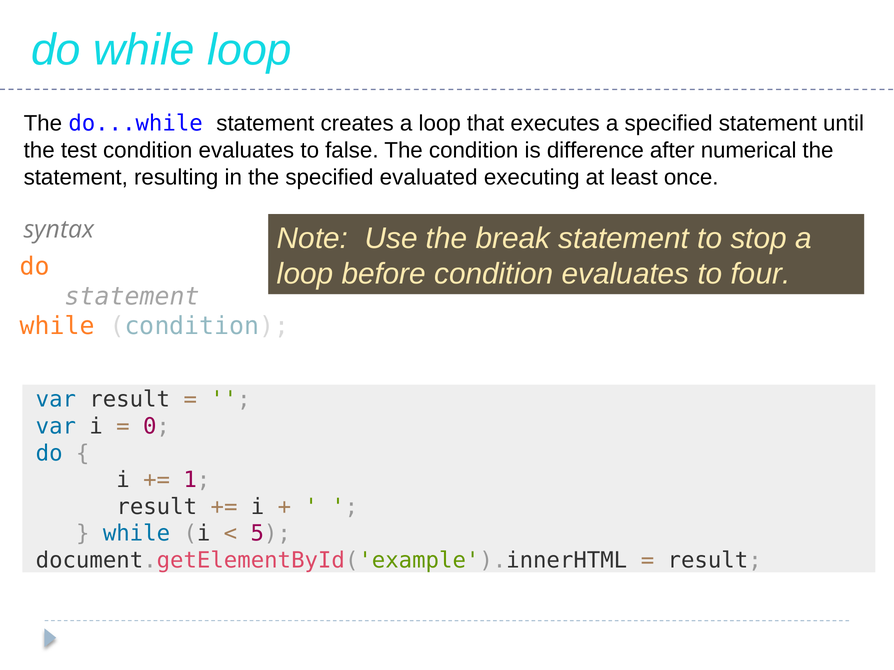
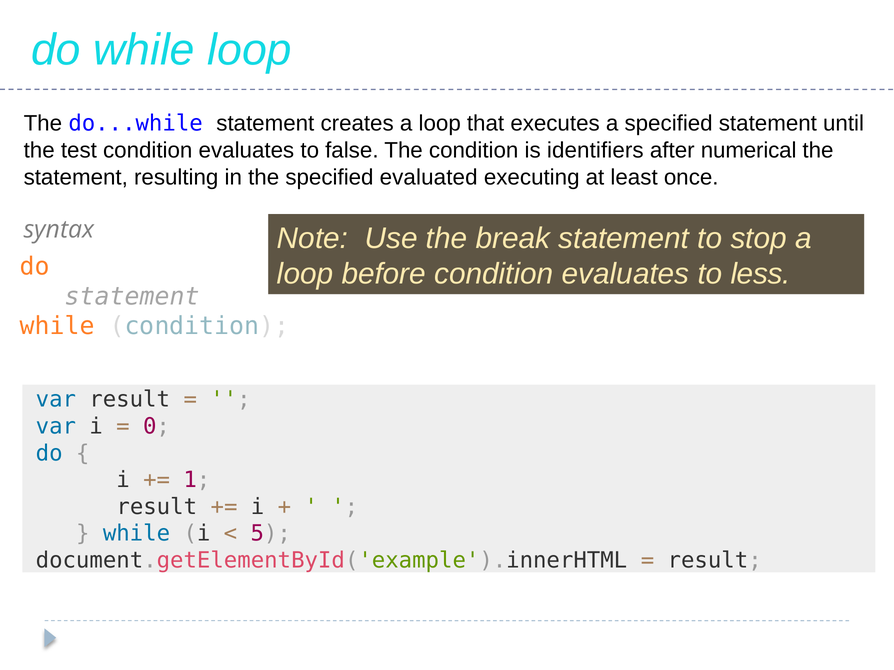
difference: difference -> identifiers (595, 150)
four: four -> less (761, 274)
